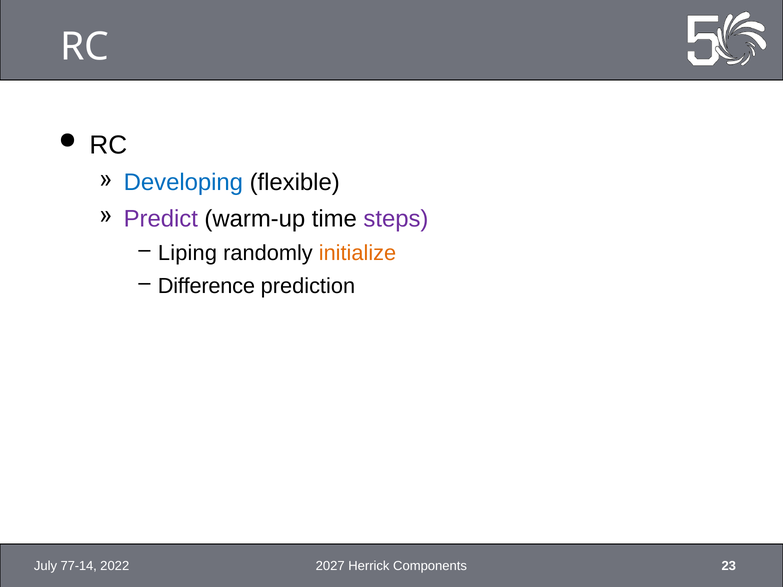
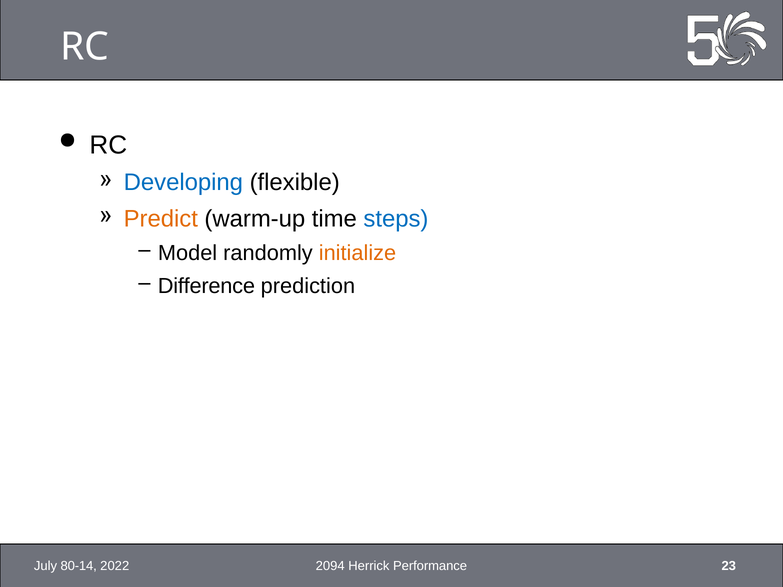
Predict colour: purple -> orange (161, 219)
steps colour: purple -> blue (396, 219)
Liping: Liping -> Model (188, 253)
77-14: 77-14 -> 80-14 (79, 566)
2027: 2027 -> 2094 (330, 566)
Components: Components -> Performance (430, 566)
